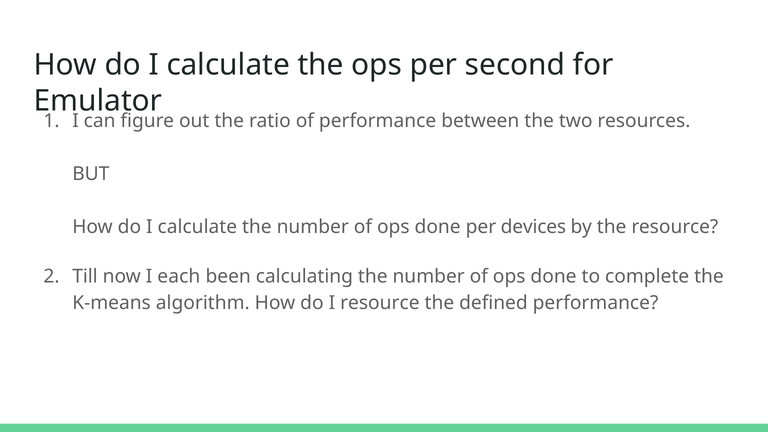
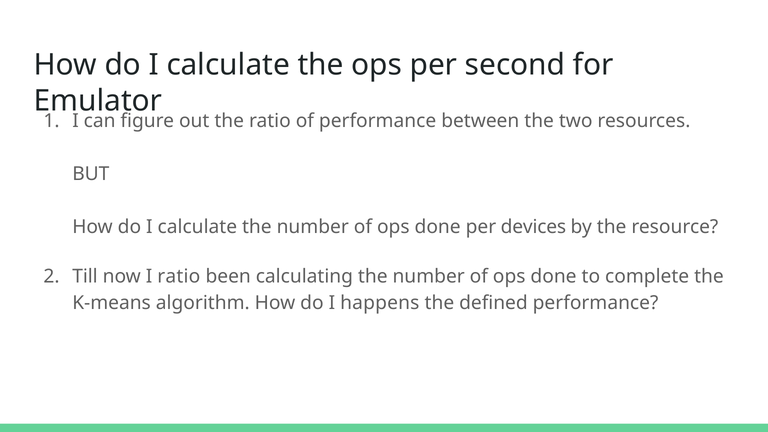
I each: each -> ratio (179, 276)
I resource: resource -> happens (380, 303)
